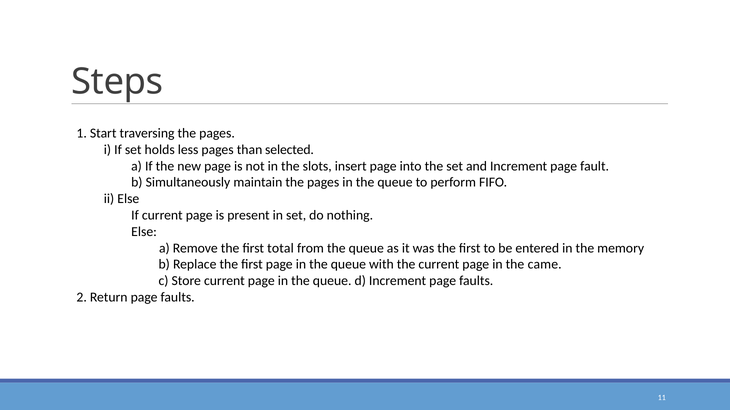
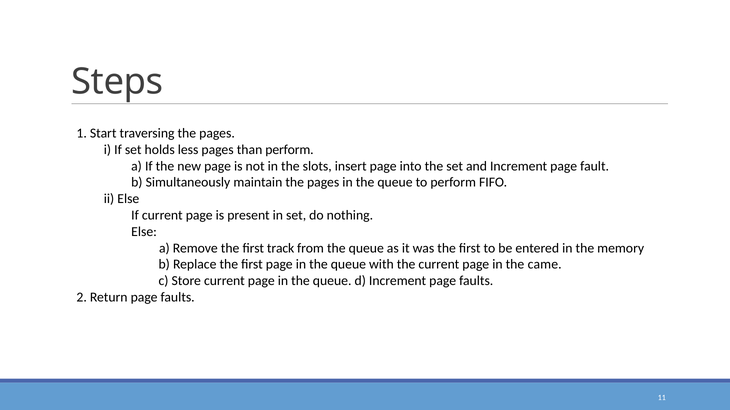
than selected: selected -> perform (290, 150)
total: total -> track (281, 248)
